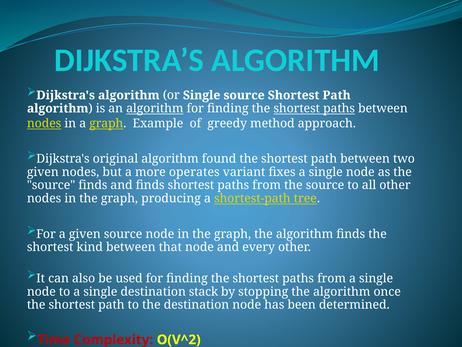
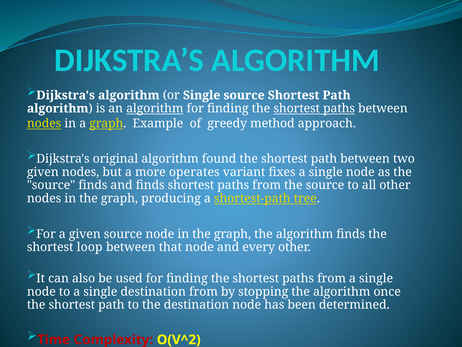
kind: kind -> loop (90, 247)
destination stack: stack -> from (203, 291)
